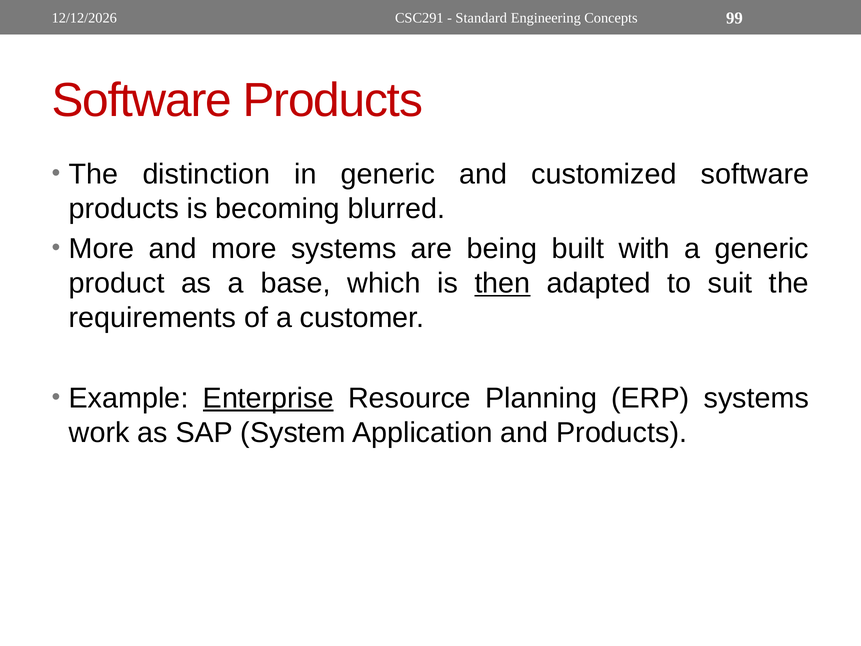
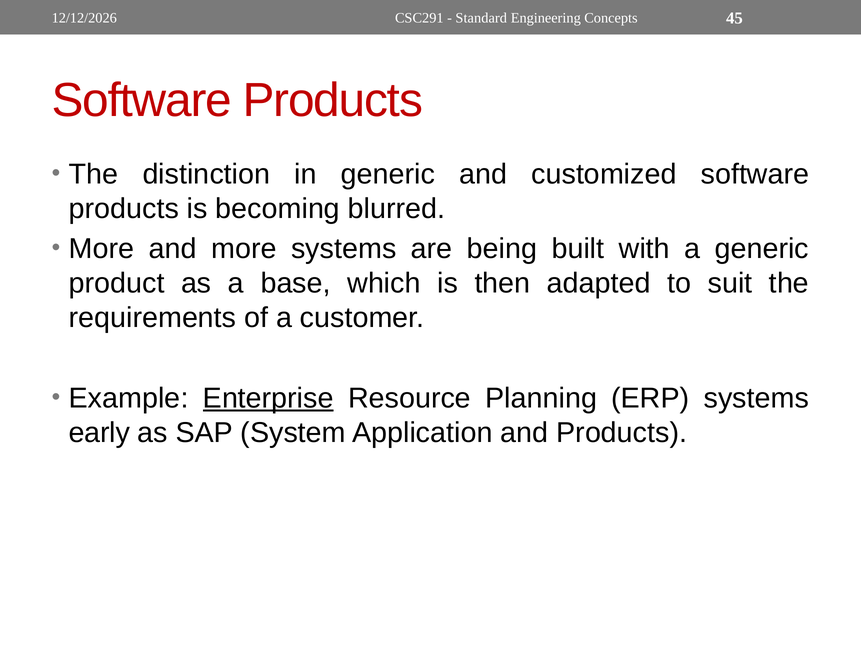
99: 99 -> 45 (734, 18)
then underline: present -> none (502, 283)
work: work -> early (99, 432)
